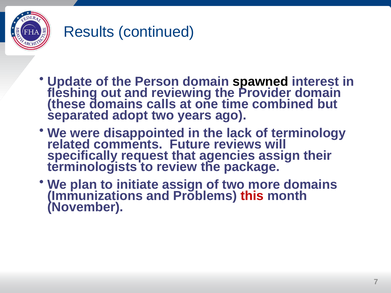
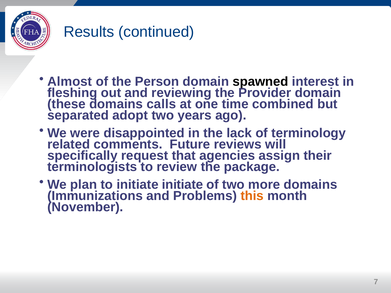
Update: Update -> Almost (70, 82)
initiate assign: assign -> initiate (182, 185)
this colour: red -> orange (252, 196)
